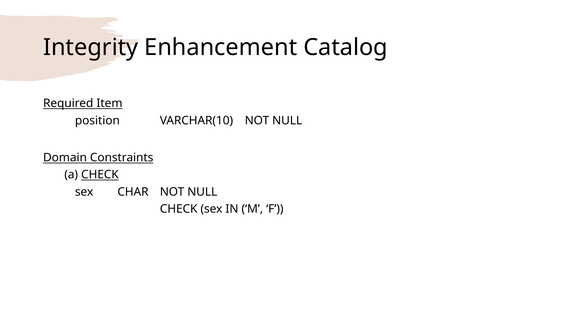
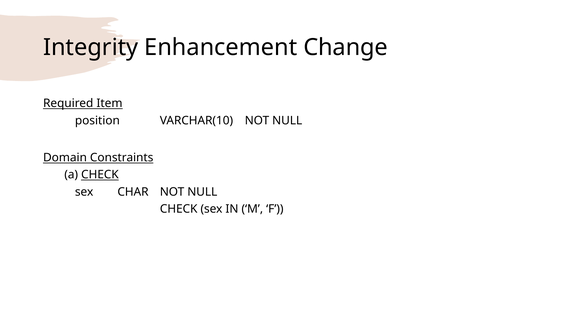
Catalog: Catalog -> Change (346, 48)
